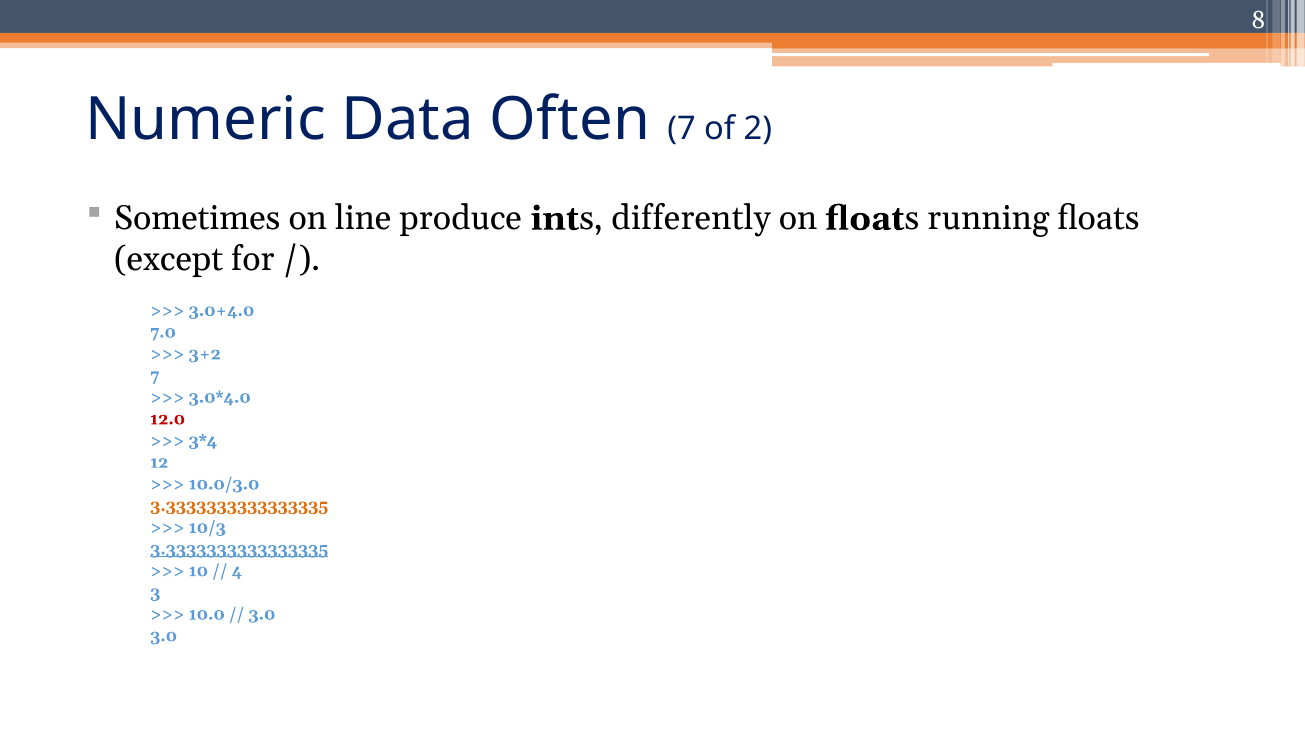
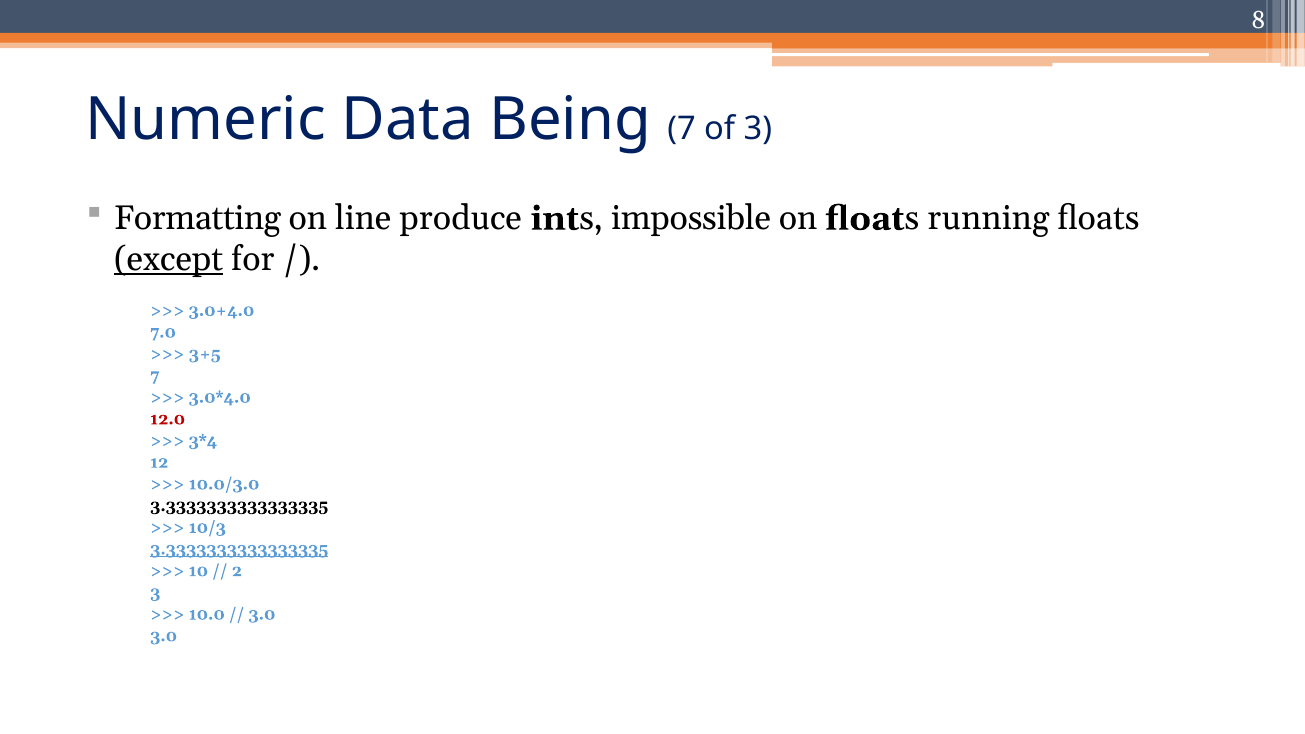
Often: Often -> Being (570, 119)
of 2: 2 -> 3 (758, 128)
Sometimes: Sometimes -> Formatting (197, 219)
differently: differently -> impossible (691, 219)
except underline: none -> present (169, 259)
3+2: 3+2 -> 3+5 (205, 354)
3.3333333333333335 colour: orange -> black (239, 506)
4: 4 -> 2 (237, 571)
